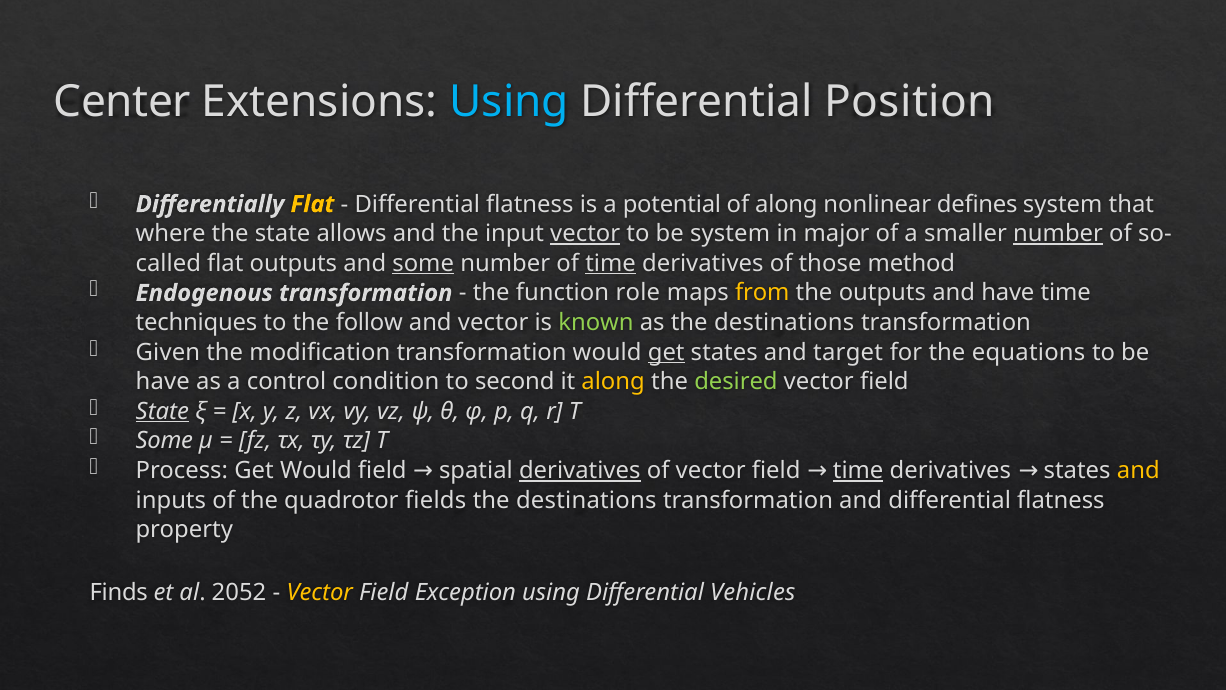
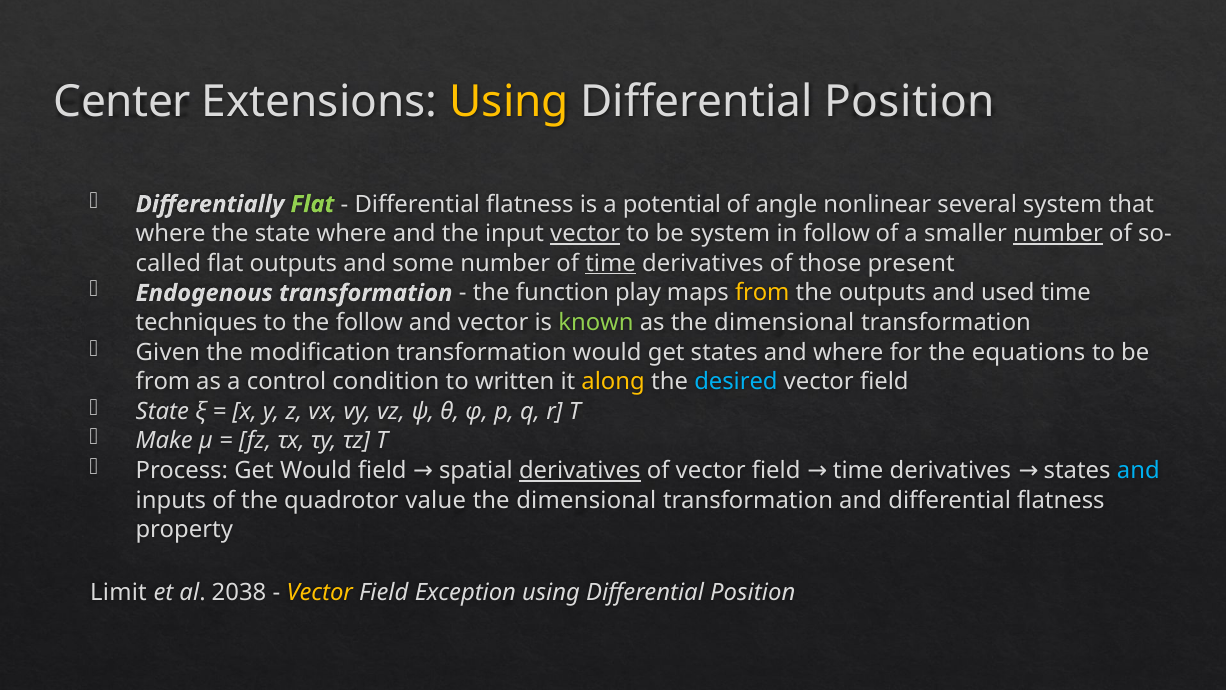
Using colour: light blue -> yellow (509, 102)
Flat colour: yellow -> light green (312, 204)
of along: along -> angle (786, 204)
defines: defines -> several (977, 204)
state allows: allows -> where (352, 234)
in major: major -> follow (837, 234)
some underline: present -> none (423, 263)
method: method -> present (911, 263)
role: role -> play (638, 293)
and have: have -> used (1008, 293)
as the destinations: destinations -> dimensional (784, 322)
get underline: present -> none (666, 352)
and target: target -> where (848, 352)
have: have -> from (163, 382)
second: second -> written (515, 382)
desired colour: light green -> light blue (736, 382)
State underline: present -> none (162, 411)
Some: Some -> Make (164, 441)
time underline: present -> none (858, 470)
and colour: yellow -> light blue (1138, 470)
fields: fields -> value (436, 500)
destinations: destinations -> dimensional (586, 500)
Finds: Finds -> Limit (118, 592)
2052: 2052 -> 2038 (239, 592)
Vehicles: Vehicles -> Position (753, 592)
